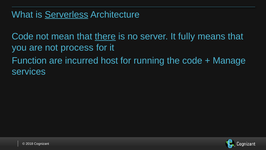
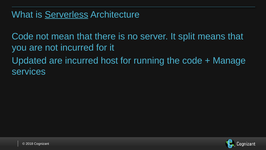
there underline: present -> none (105, 36)
fully: fully -> split (187, 36)
not process: process -> incurred (77, 48)
Function: Function -> Updated (29, 60)
